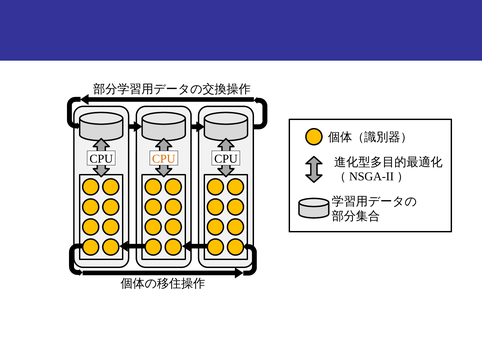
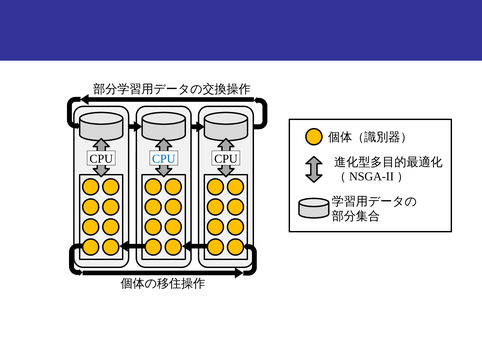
CPU colour: orange -> blue (164, 159)
